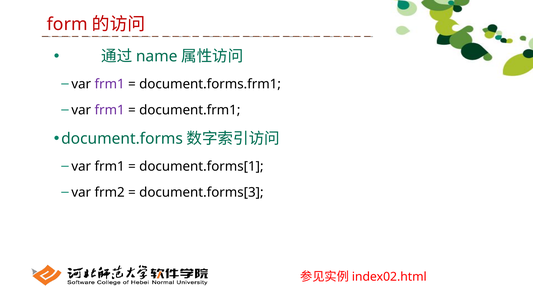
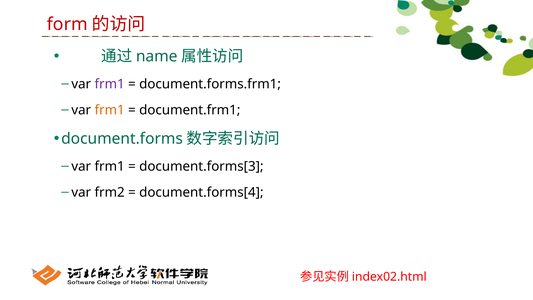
frm1 colour: purple -> orange (110, 110)
document.forms[1: document.forms[1 -> document.forms[3 (201, 166)
document.forms[3: document.forms[3 -> document.forms[4 (201, 192)
